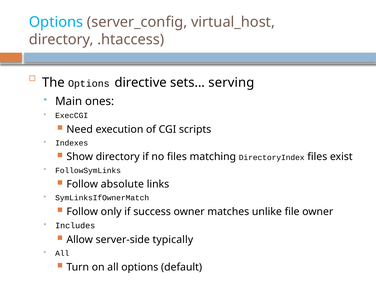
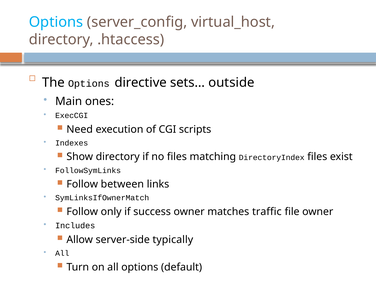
serving: serving -> outside (231, 83)
absolute: absolute -> between (122, 184)
unlike: unlike -> traffic (267, 212)
